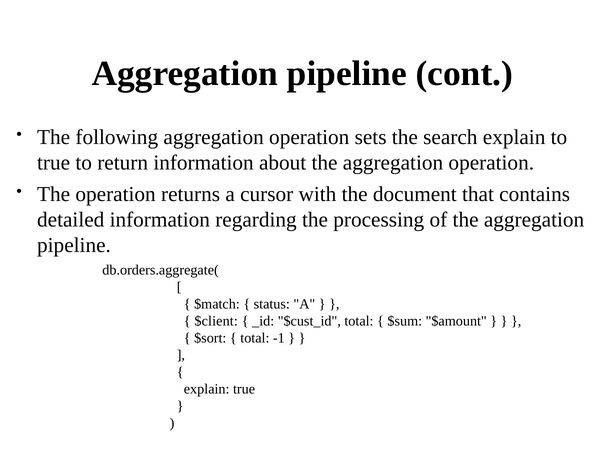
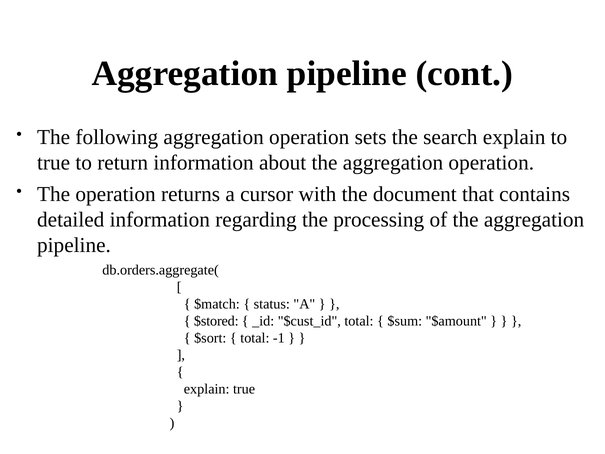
$client: $client -> $stored (216, 321)
